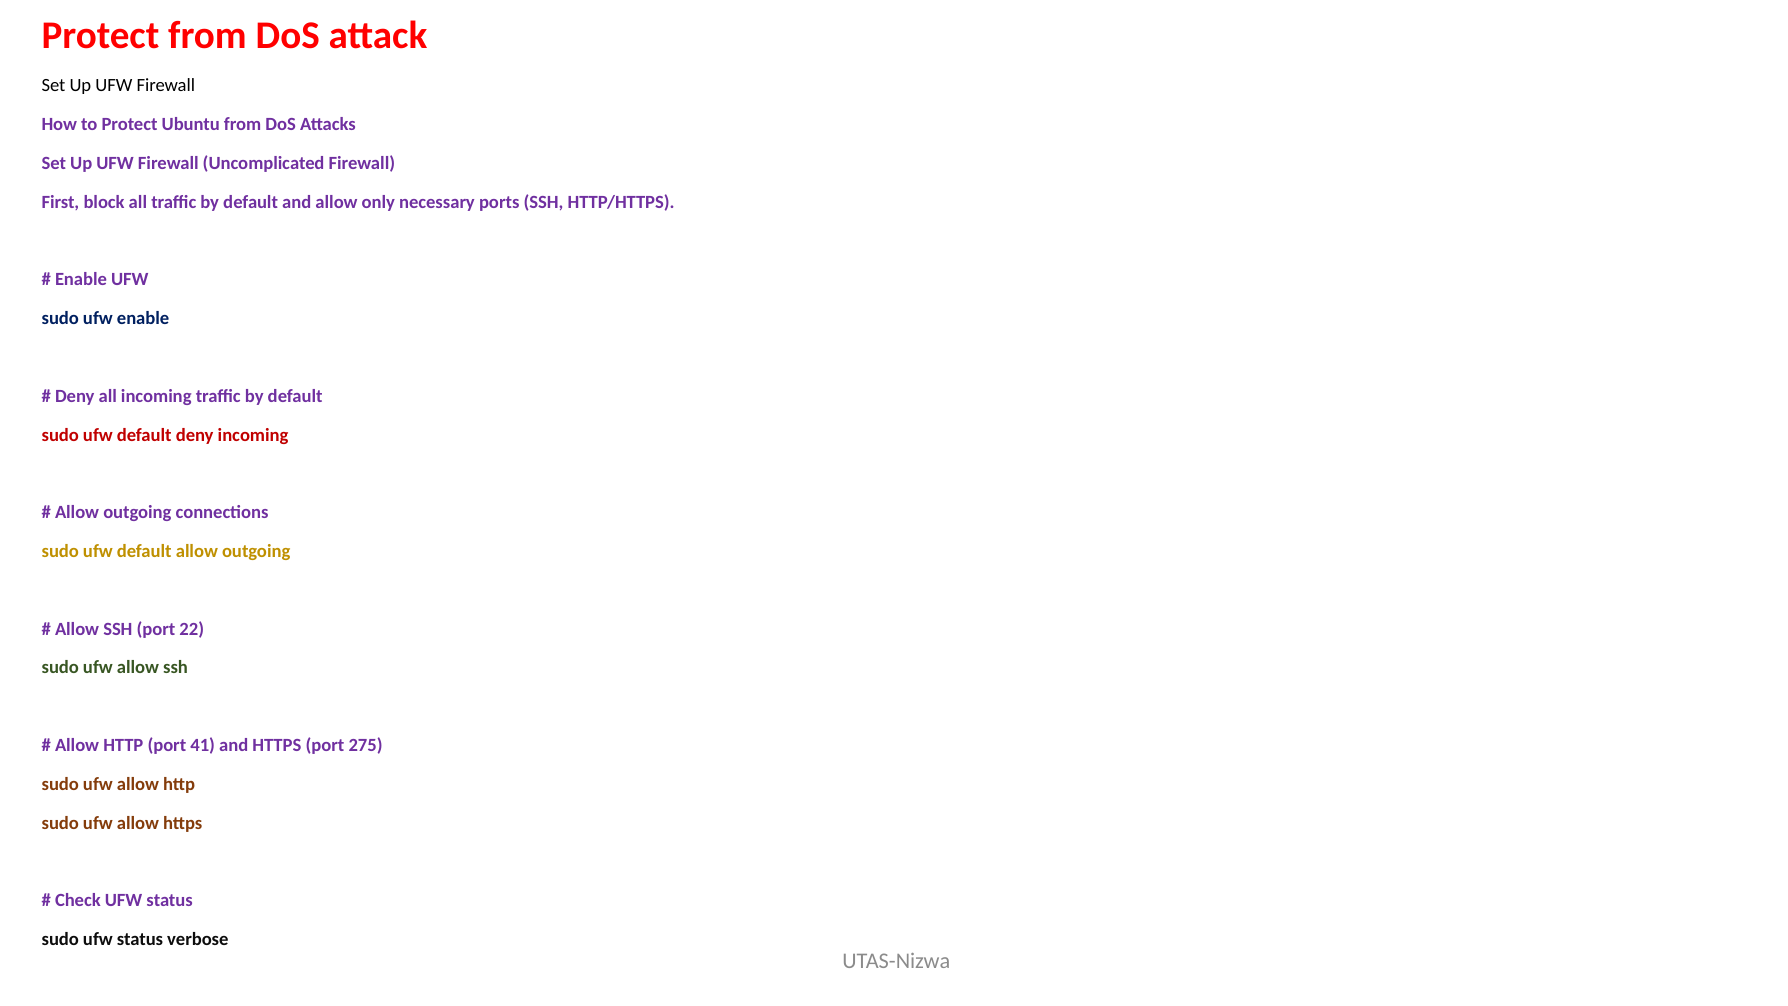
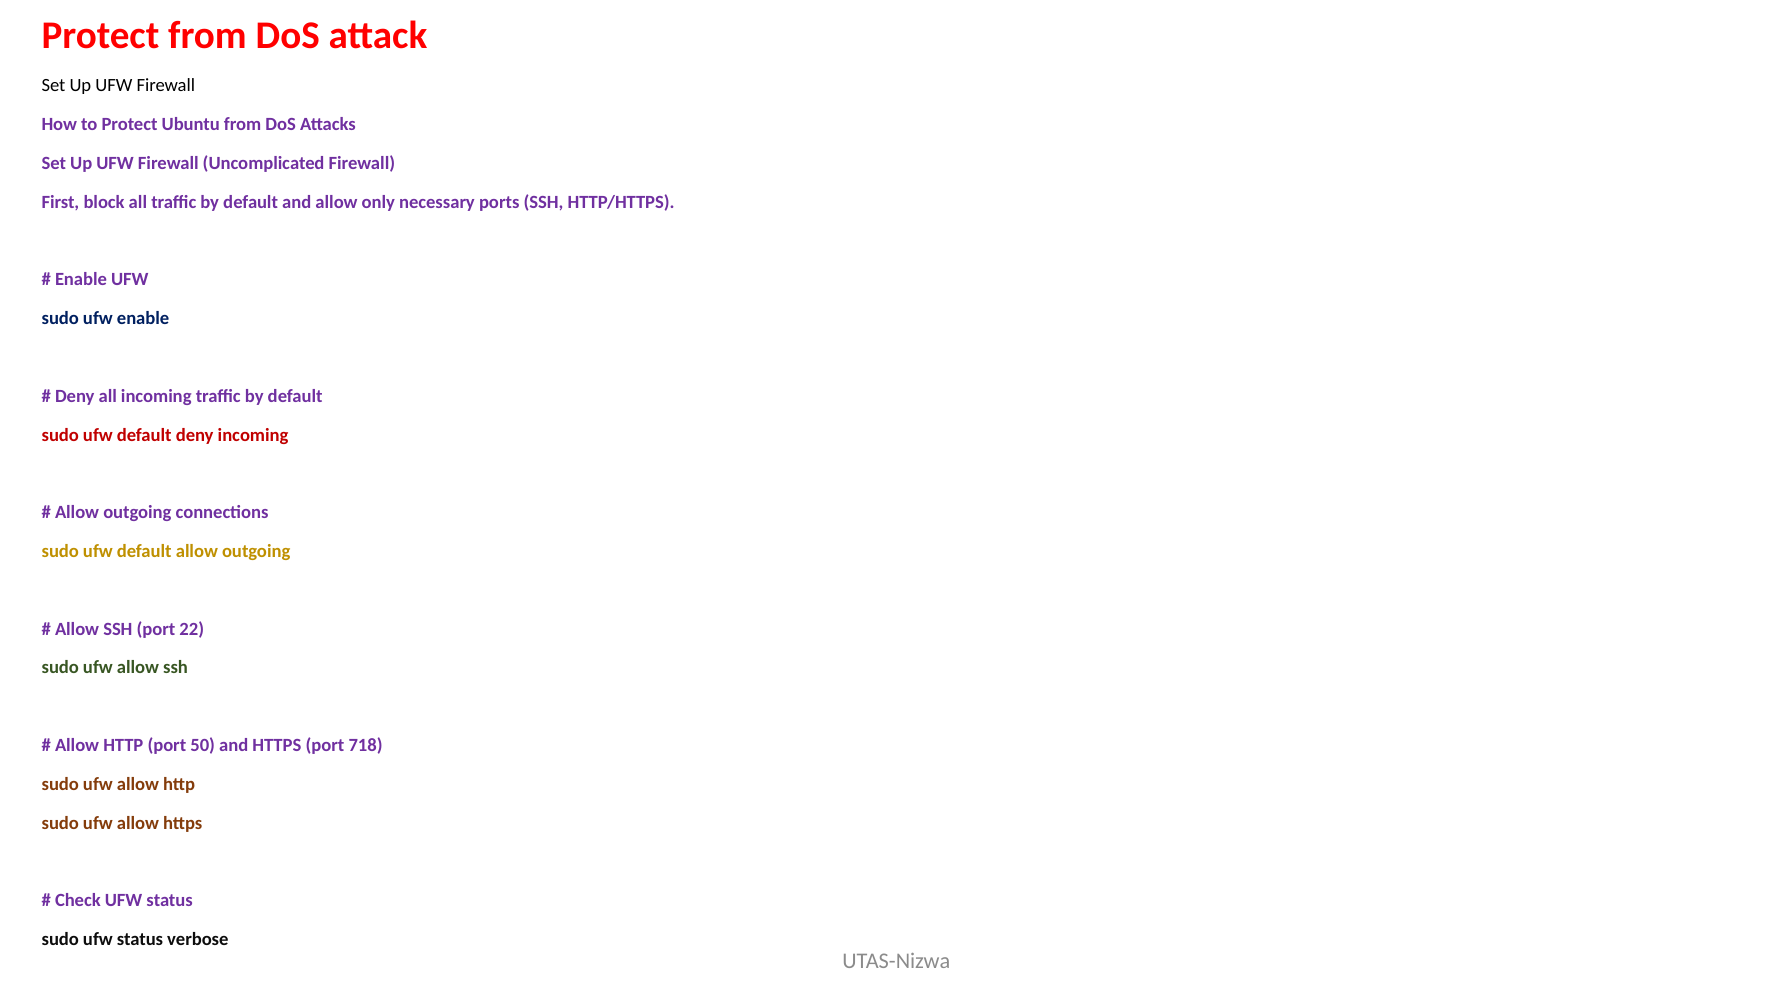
41: 41 -> 50 (203, 745)
275: 275 -> 718 (366, 745)
